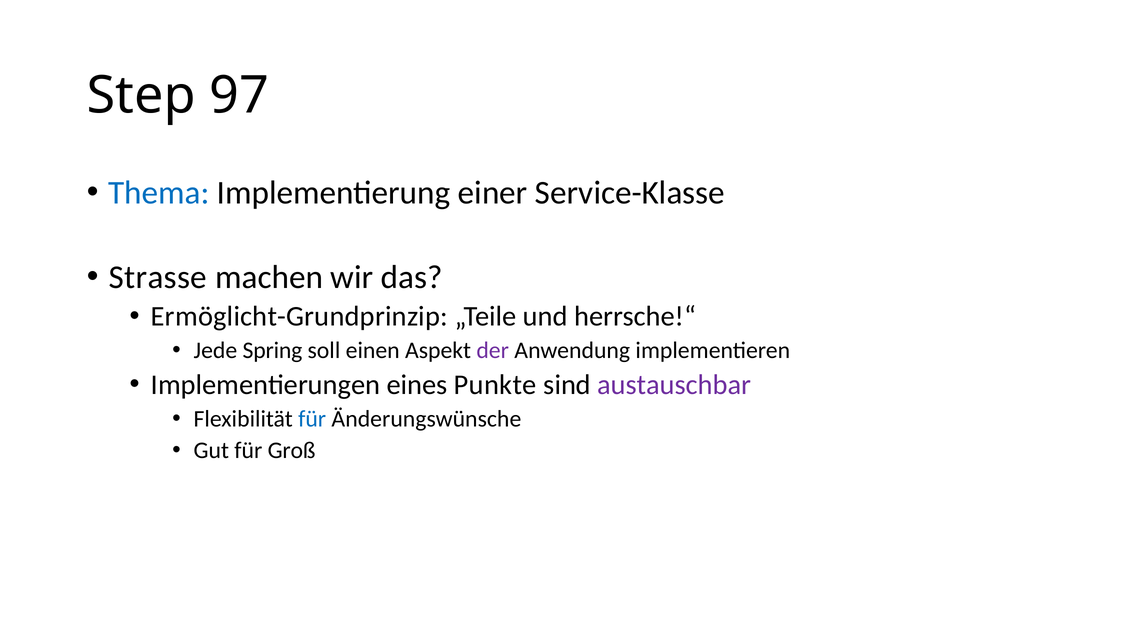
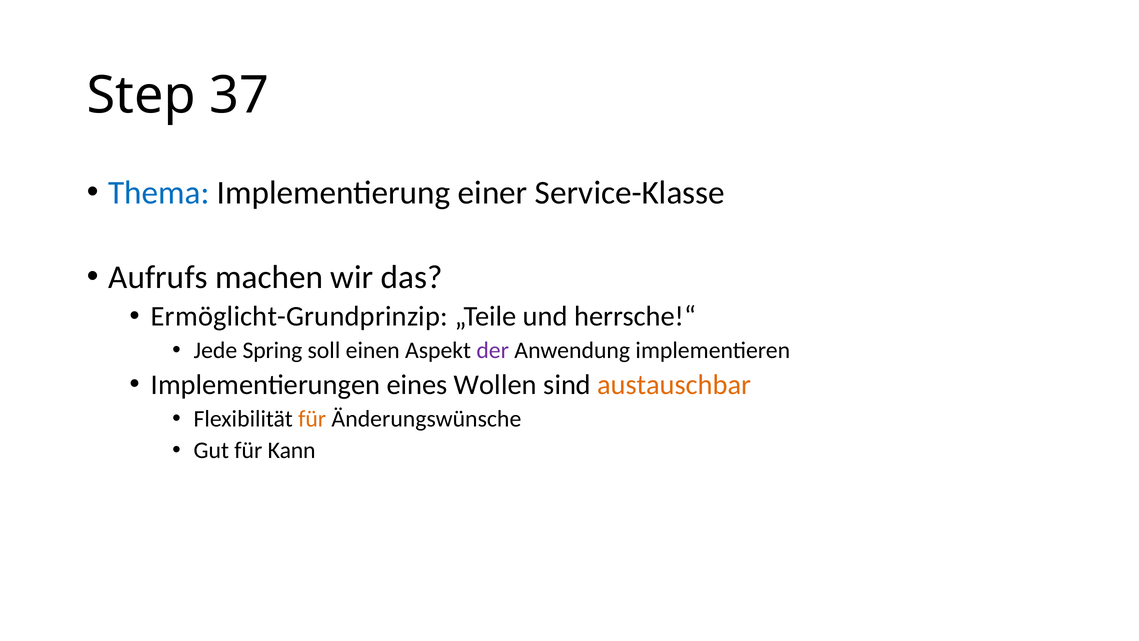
97: 97 -> 37 (239, 96)
Strasse: Strasse -> Aufrufs (158, 277)
Punkte: Punkte -> Wollen (495, 384)
austauschbar colour: purple -> orange (674, 384)
für colour: blue -> orange (312, 419)
Groß: Groß -> Kann (292, 450)
